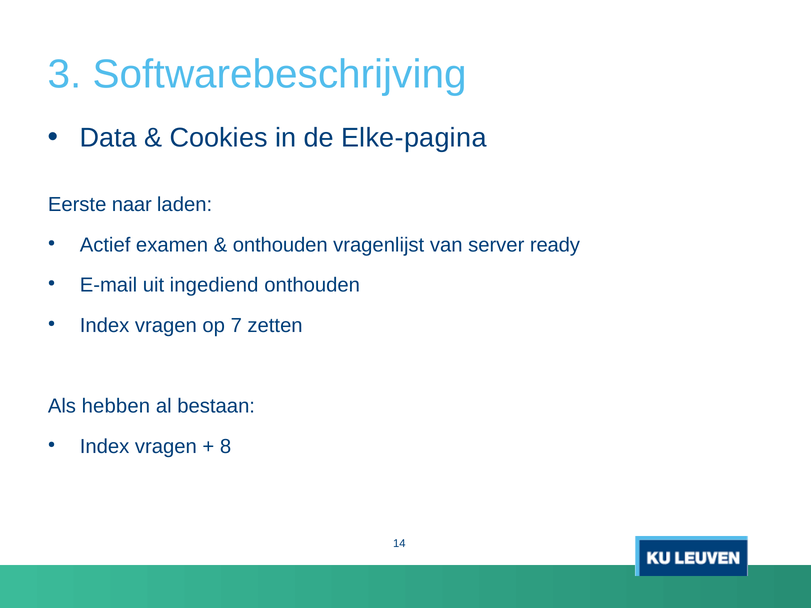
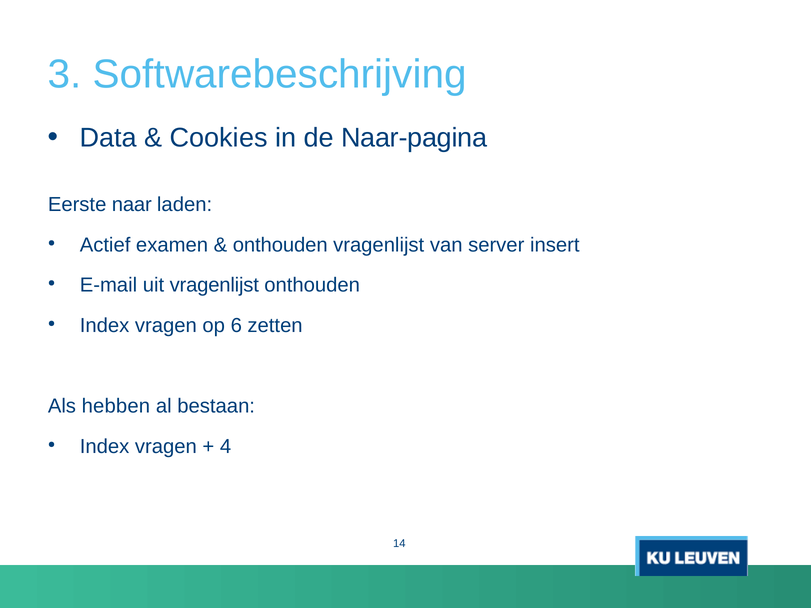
Elke-pagina: Elke-pagina -> Naar-pagina (414, 138)
ready: ready -> insert (555, 245)
uit ingediend: ingediend -> vragenlijst (214, 285)
7: 7 -> 6 (236, 326)
8: 8 -> 4 (226, 447)
